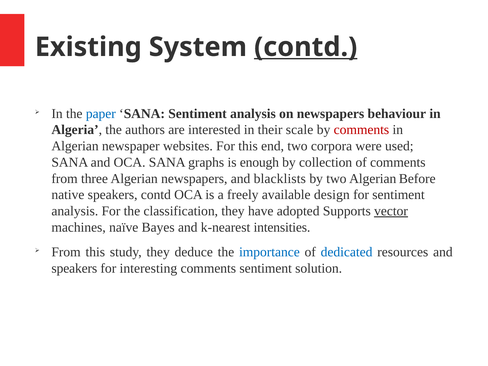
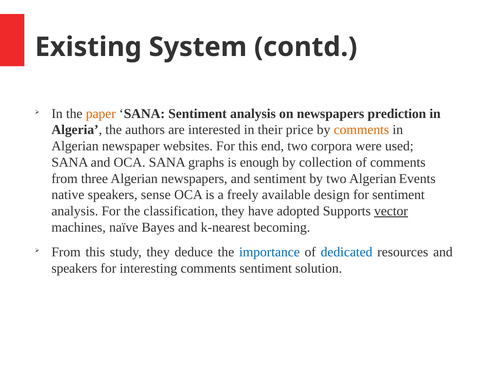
contd underline: present -> none (306, 47)
paper colour: blue -> orange (101, 114)
behaviour: behaviour -> prediction (397, 114)
scale: scale -> price (300, 130)
comments colour: red -> orange (361, 130)
and blacklists: blacklists -> sentiment (280, 179)
Before: Before -> Events (417, 179)
speakers contd: contd -> sense (156, 195)
intensities: intensities -> becoming (282, 227)
